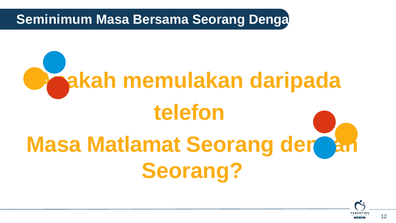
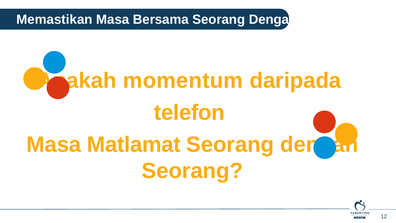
Seminimum: Seminimum -> Memastikan (54, 19)
memulakan: memulakan -> momentum (183, 81)
